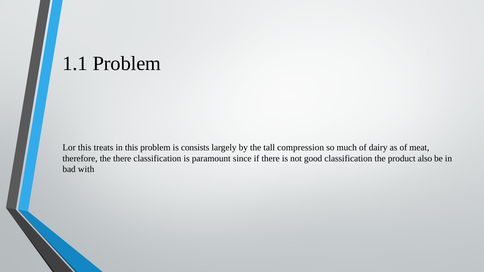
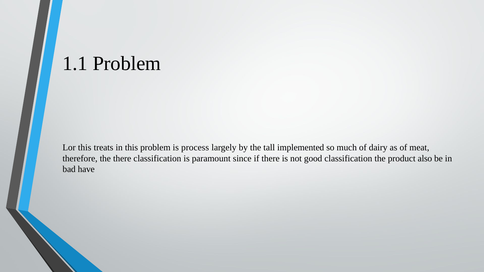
consists: consists -> process (195, 148)
compression: compression -> implemented (301, 148)
with: with -> have (86, 169)
